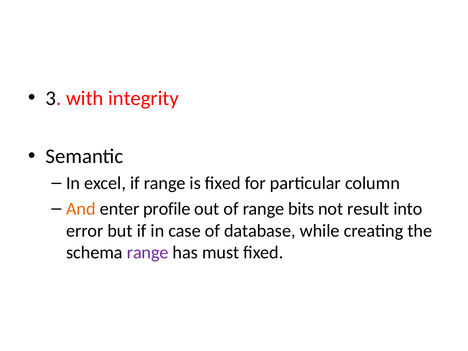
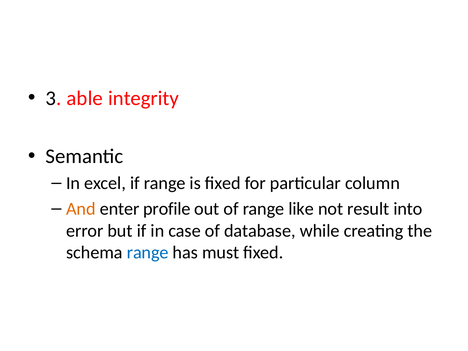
with: with -> able (85, 98)
bits: bits -> like (301, 209)
range colour: purple -> blue (148, 253)
